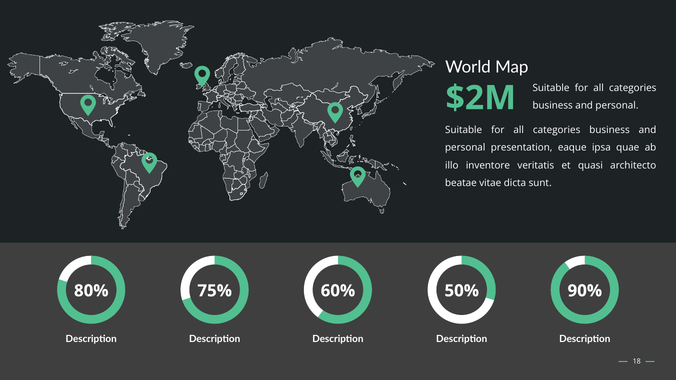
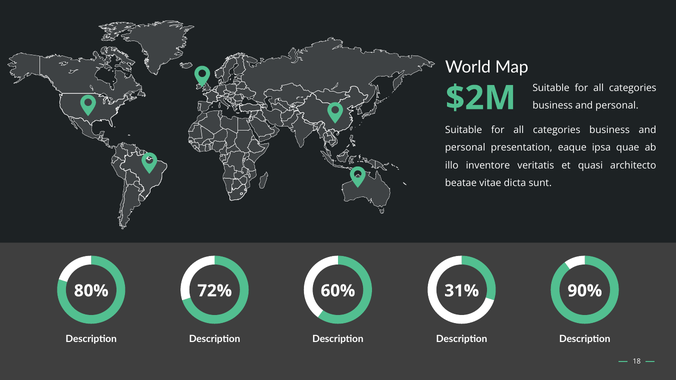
75%: 75% -> 72% (215, 291)
50%: 50% -> 31% (462, 291)
